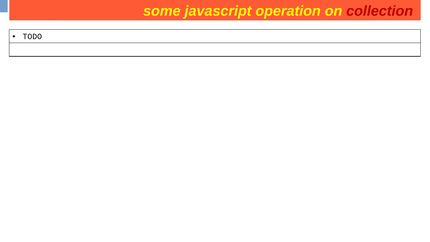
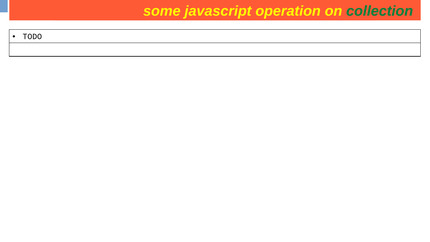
collection colour: red -> green (380, 11)
